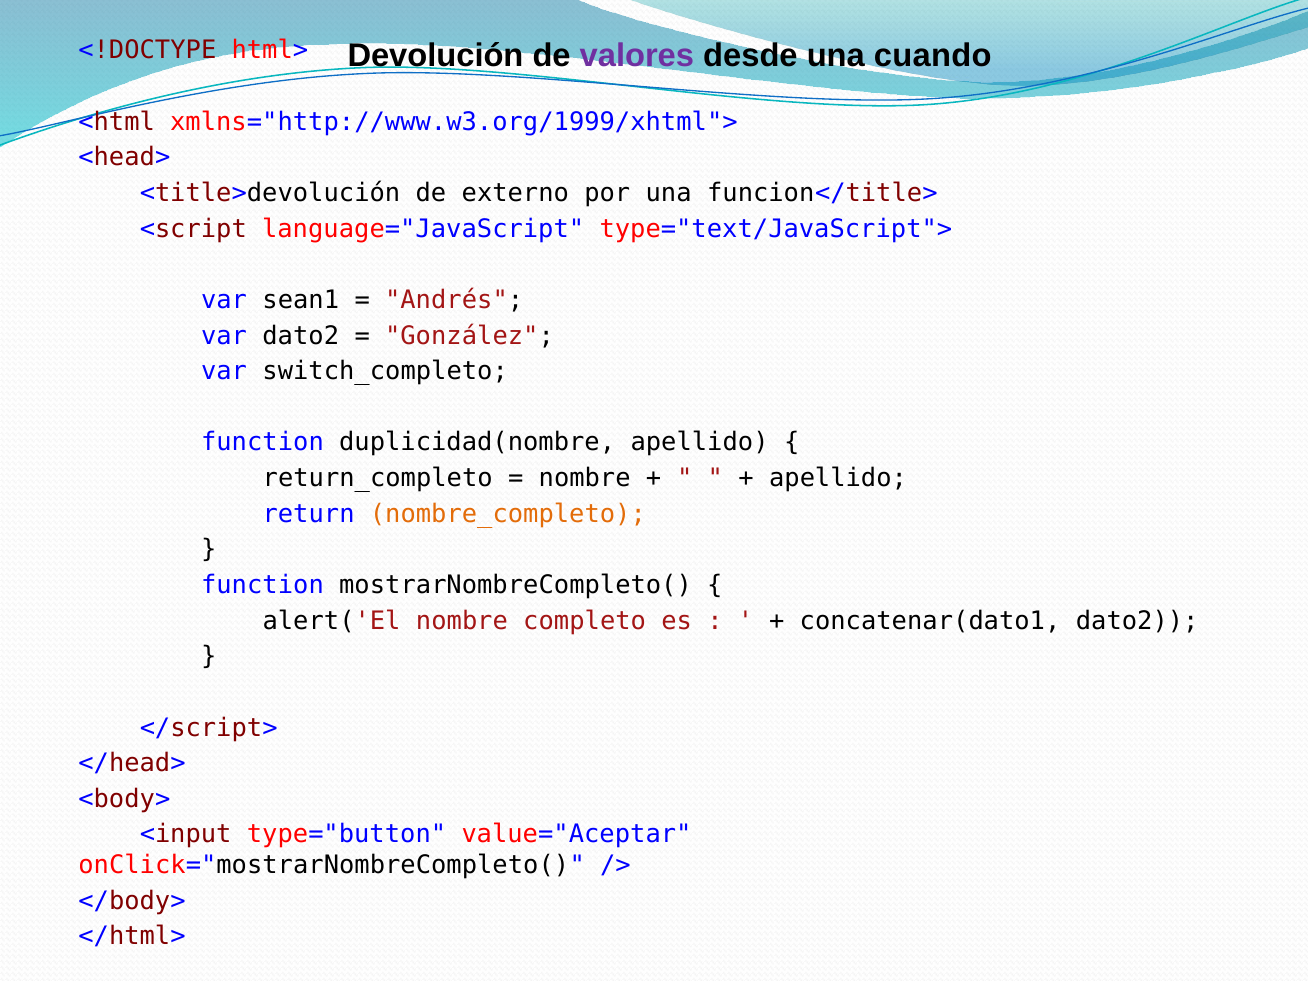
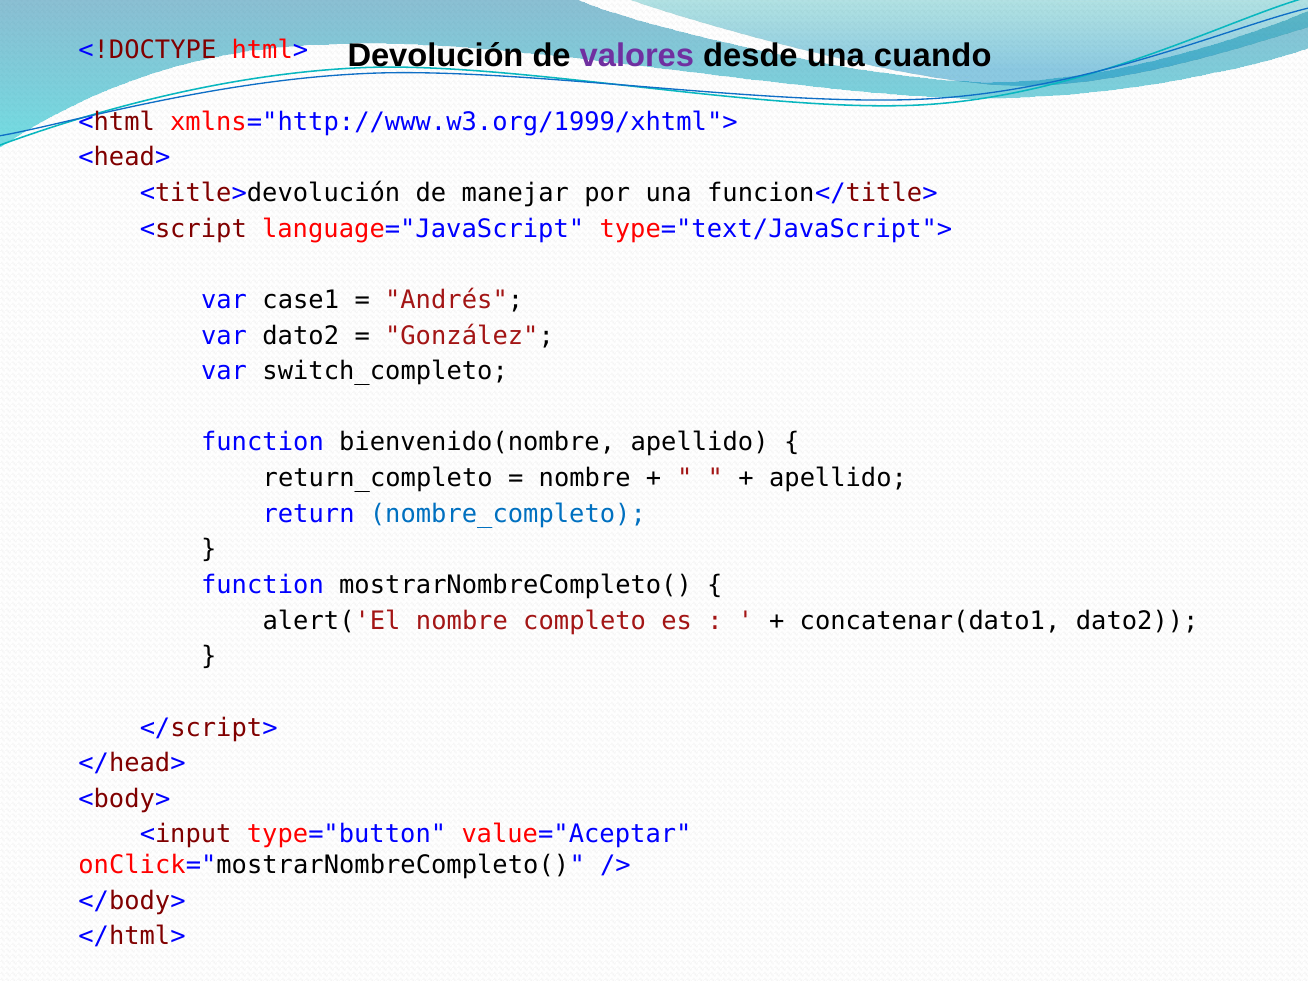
externo: externo -> manejar (515, 193)
sean1: sean1 -> case1 (301, 300)
duplicidad(nombre: duplicidad(nombre -> bienvenido(nombre (477, 443)
nombre_completo colour: orange -> blue (508, 514)
